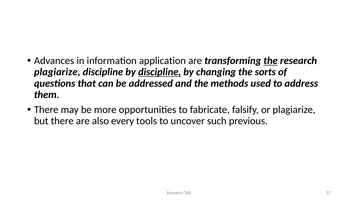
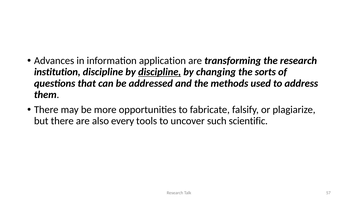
the underline: present -> none (271, 61)
plagiarize: plagiarize -> institution (57, 72)
previous: previous -> scientific (248, 121)
